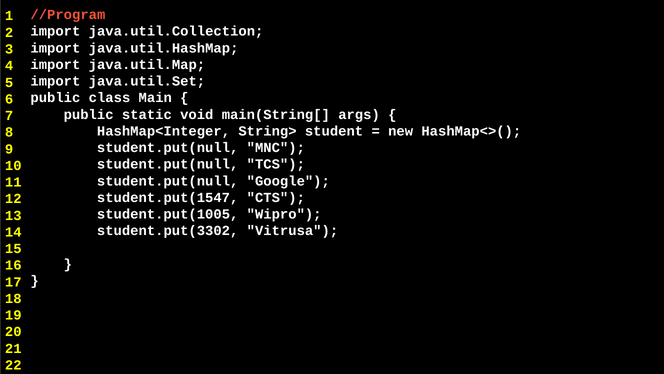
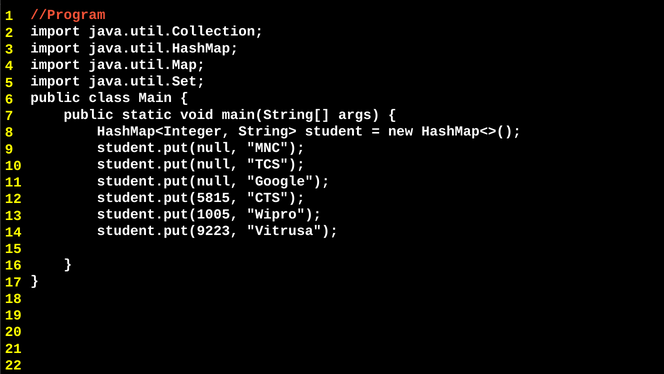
student.put(1547: student.put(1547 -> student.put(5815 (168, 197)
student.put(3302: student.put(3302 -> student.put(9223 (168, 231)
